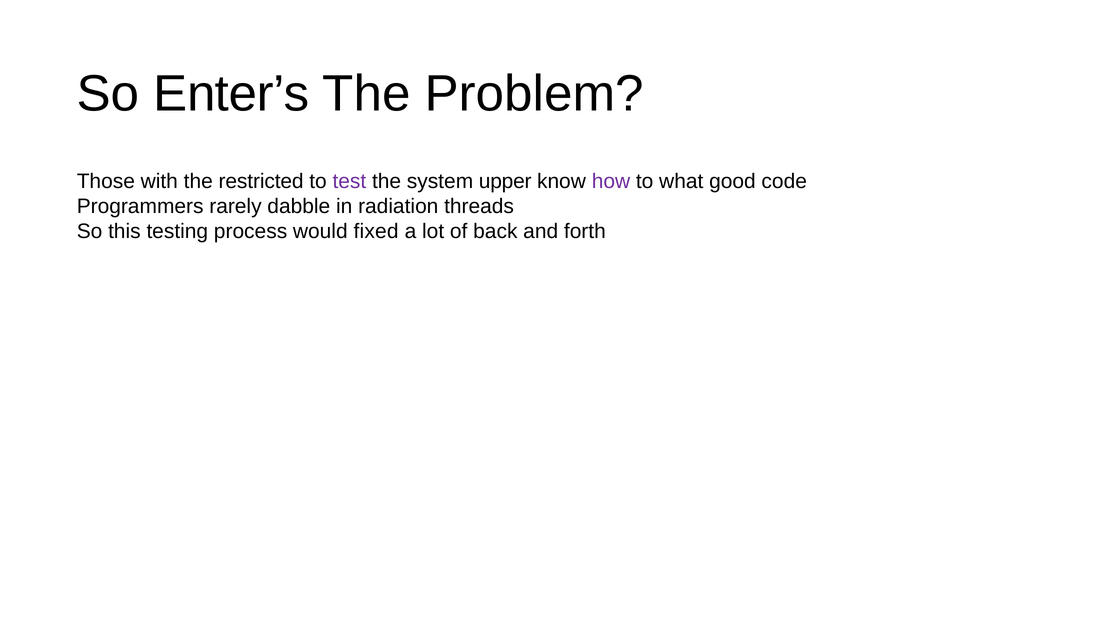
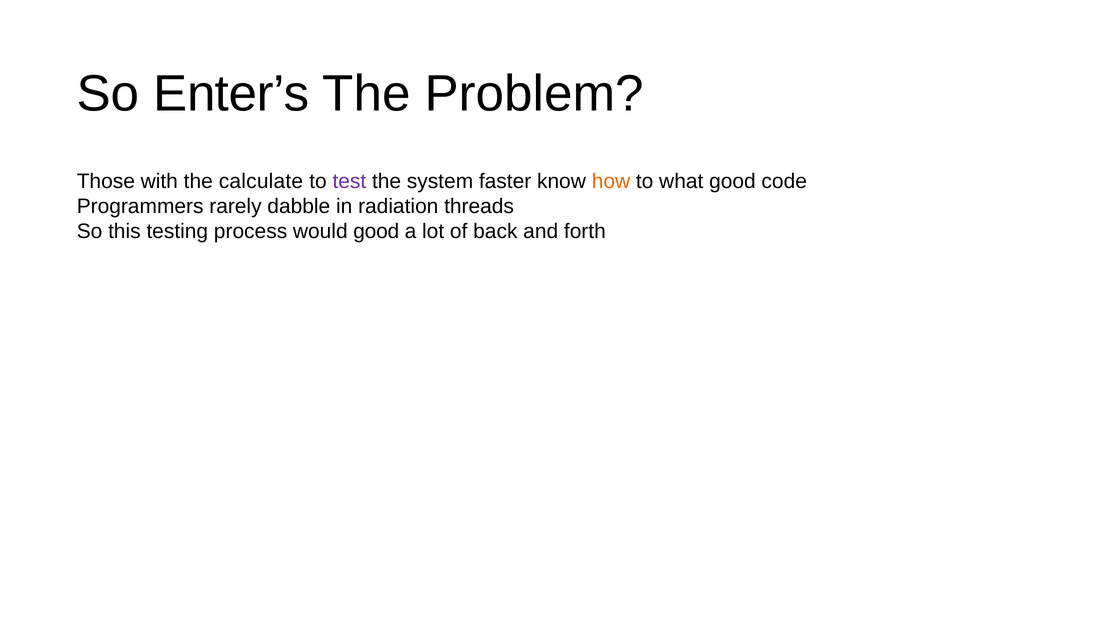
restricted: restricted -> calculate (261, 181)
upper: upper -> faster (505, 181)
how colour: purple -> orange (611, 181)
would fixed: fixed -> good (376, 232)
